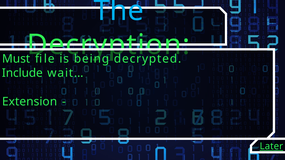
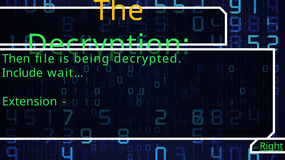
The colour: light blue -> yellow (119, 11)
Must: Must -> Then (16, 59)
Later: Later -> Right (271, 146)
